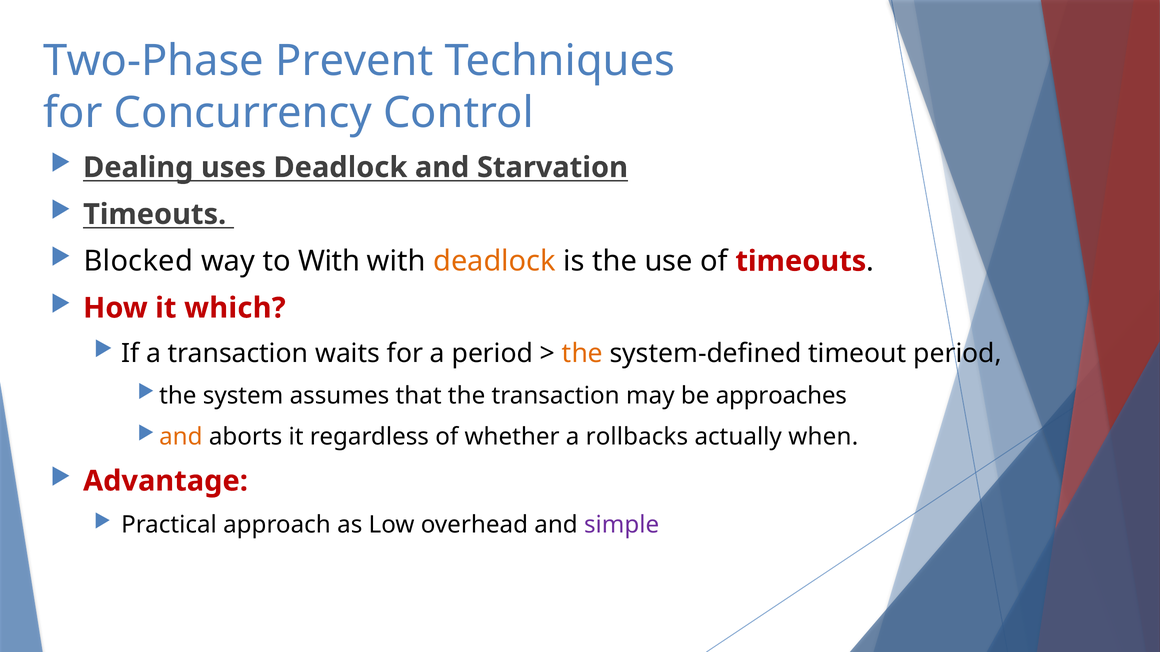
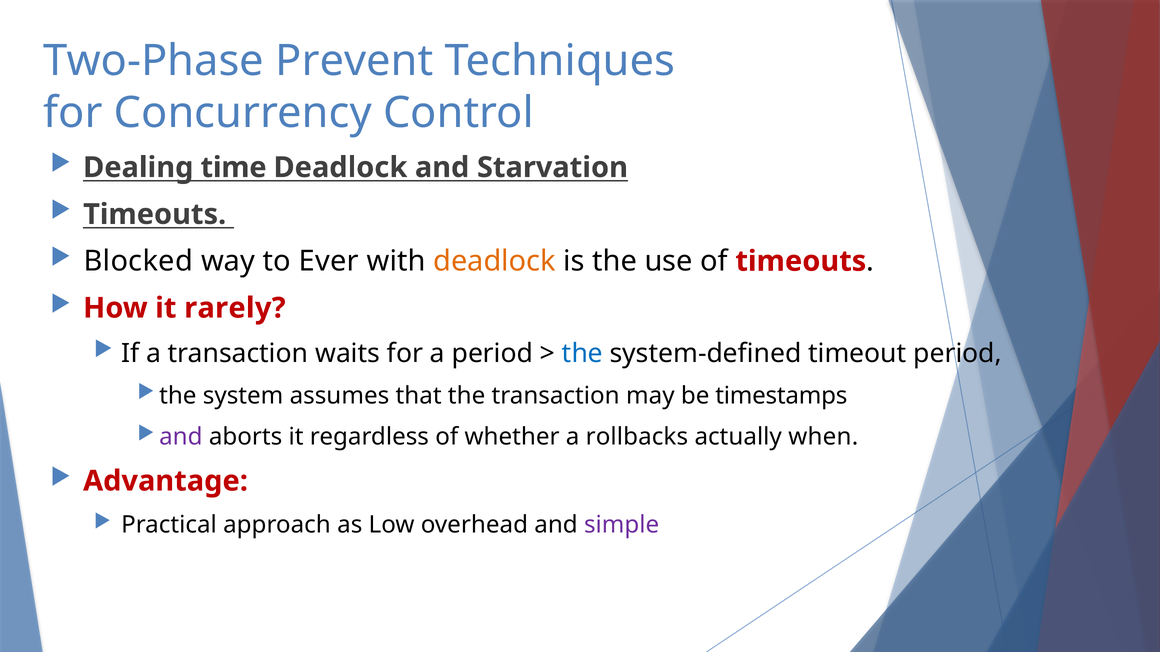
uses: uses -> time (234, 168)
to With: With -> Ever (329, 261)
which: which -> rarely (235, 308)
the colour: orange -> blue (582, 354)
approaches: approaches -> timestamps (781, 396)
and colour: orange -> purple (181, 437)
